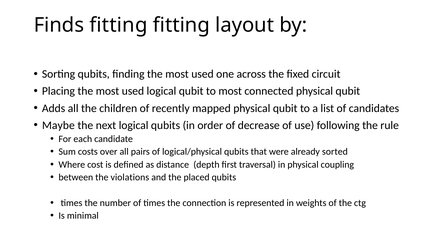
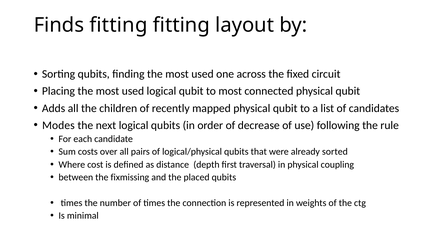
Maybe: Maybe -> Modes (58, 125)
violations: violations -> fixmissing (130, 177)
